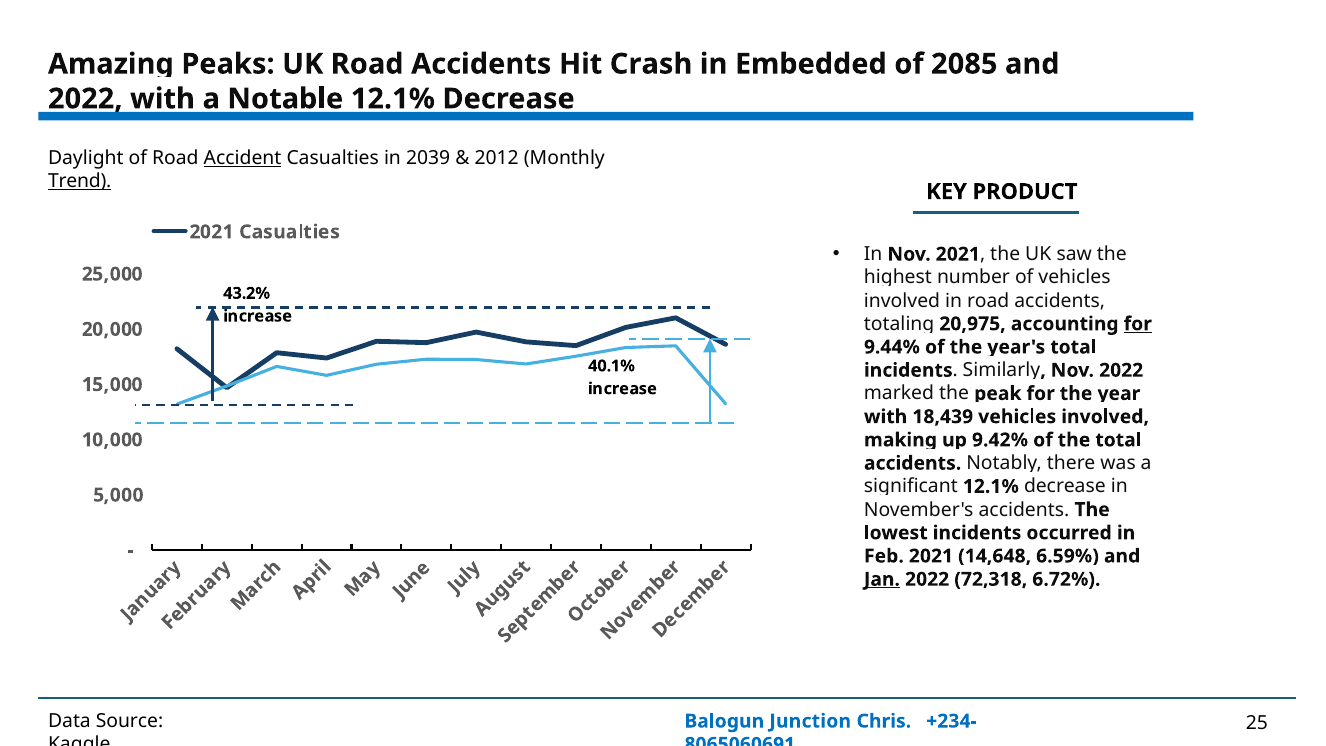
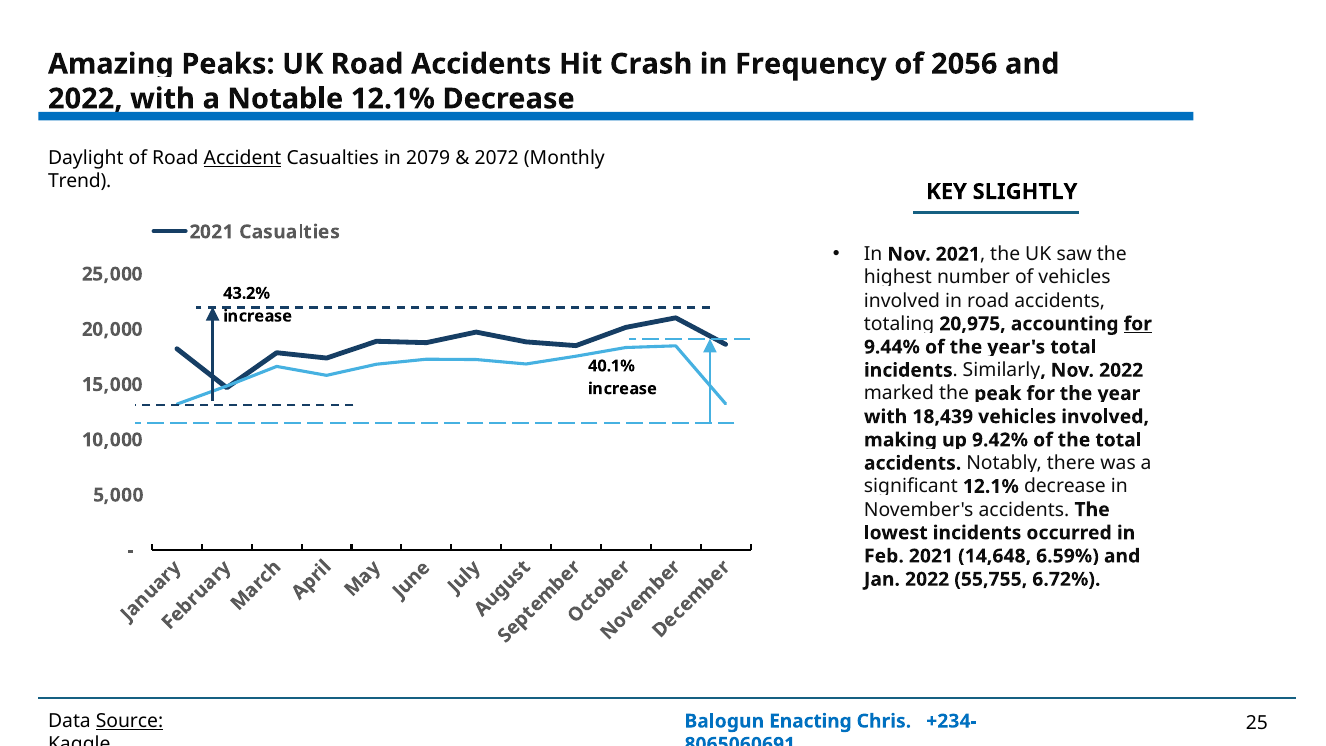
Embedded: Embedded -> Frequency (811, 64)
2085: 2085 -> 2056 (964, 64)
2039: 2039 -> 2079 (428, 158)
2012: 2012 -> 2072 (497, 158)
Trend underline: present -> none (80, 181)
PRODUCT: PRODUCT -> SLIGHTLY (1025, 192)
Jan underline: present -> none (882, 579)
72,318: 72,318 -> 55,755 (991, 579)
Source underline: none -> present (130, 721)
Junction: Junction -> Enacting (810, 721)
